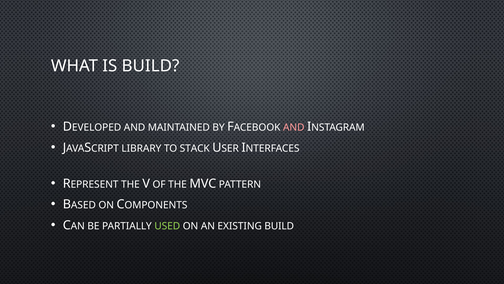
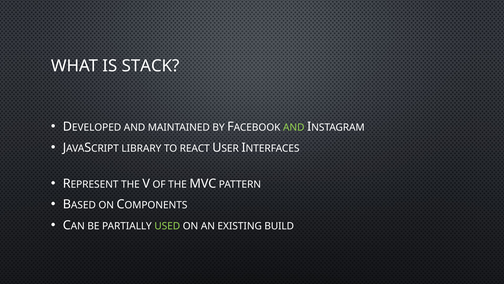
IS BUILD: BUILD -> STACK (150, 66)
AND colour: pink -> light green (294, 127)
STACK: STACK -> REACT (195, 148)
